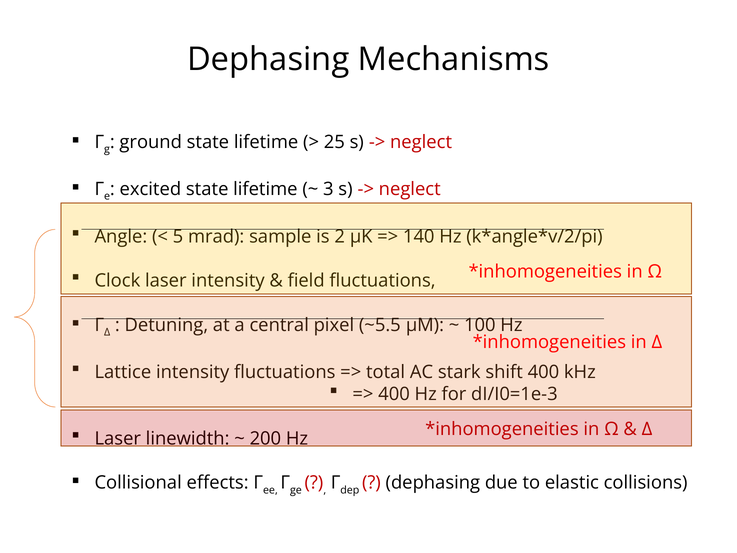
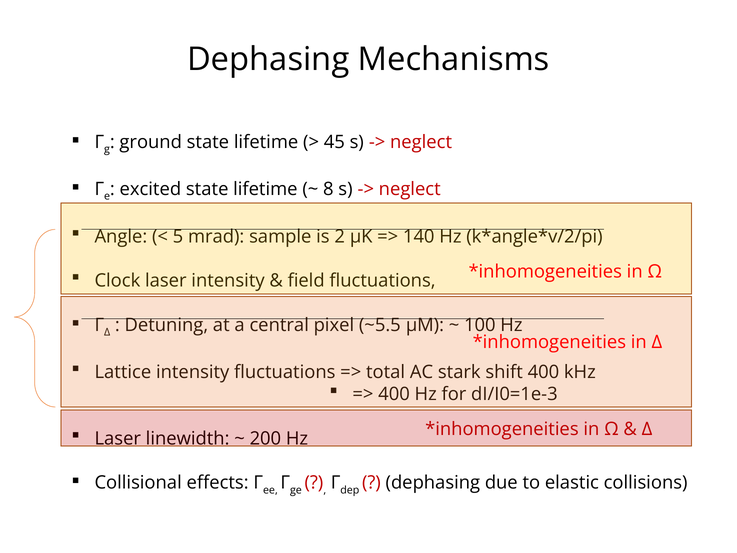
25: 25 -> 45 (334, 142)
3: 3 -> 8 (328, 189)
